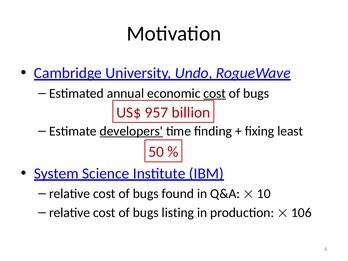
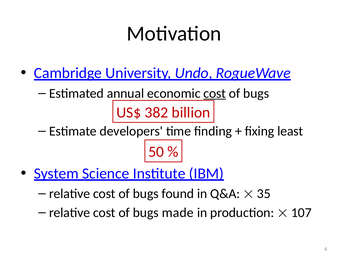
957: 957 -> 382 (156, 112)
developers underline: present -> none (131, 131)
10: 10 -> 35 (264, 194)
listing: listing -> made (178, 213)
106: 106 -> 107 (301, 213)
